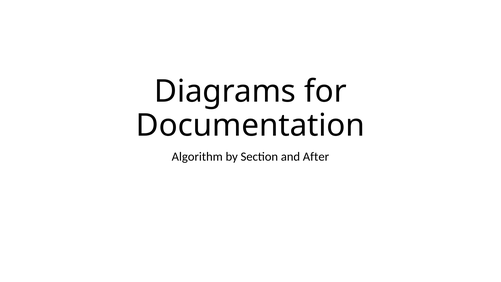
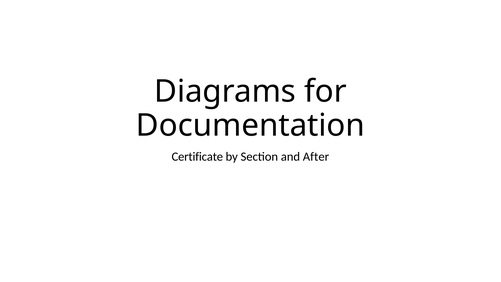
Algorithm: Algorithm -> Certificate (197, 157)
